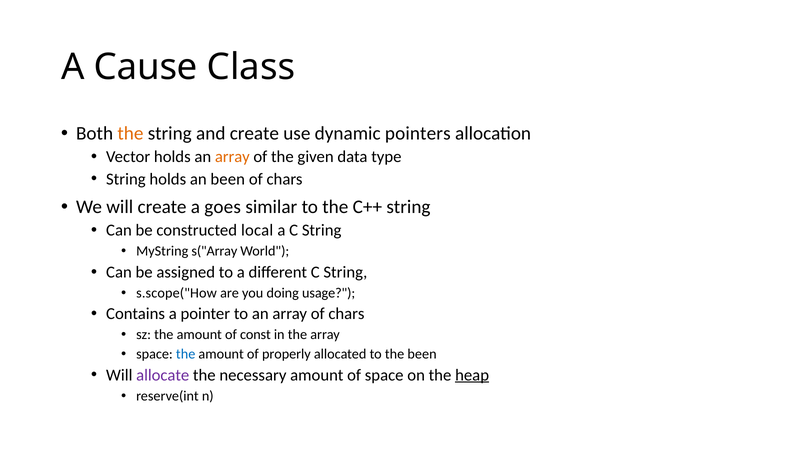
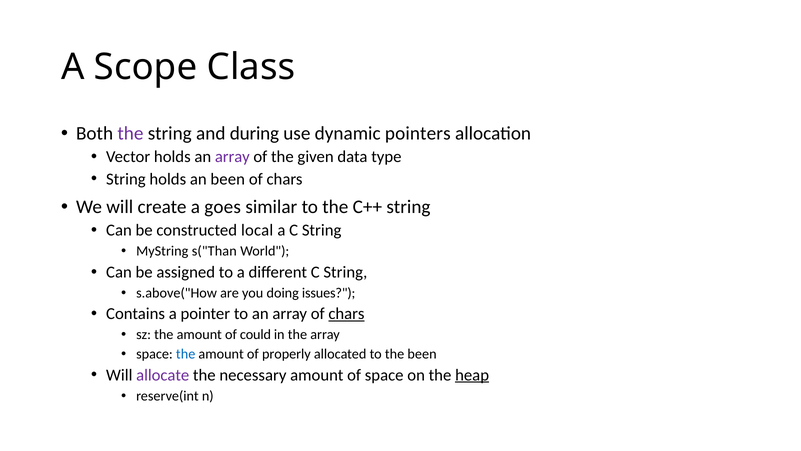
Cause: Cause -> Scope (146, 67)
the colour: orange -> purple (130, 133)
and create: create -> during (254, 133)
array colour: orange -> purple (232, 157)
s("Array: s("Array -> s("Than (214, 251)
s.scope("How: s.scope("How -> s.above("How (177, 293)
usage: usage -> issues (329, 293)
chars underline: none -> present (346, 314)
const: const -> could (255, 334)
